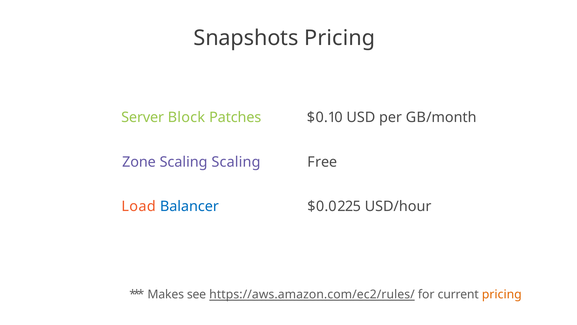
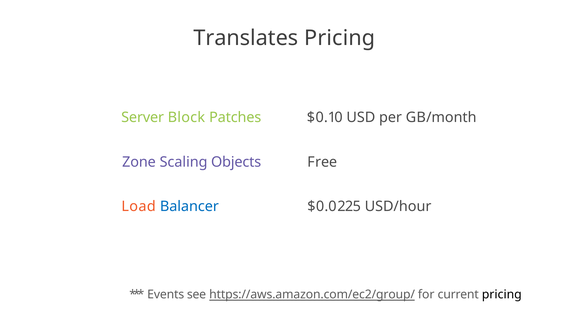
Snapshots: Snapshots -> Translates (246, 38)
Scaling Scaling: Scaling -> Objects (236, 162)
Makes: Makes -> Events (166, 294)
https://aws.amazon.com/ec2/rules/: https://aws.amazon.com/ec2/rules/ -> https://aws.amazon.com/ec2/group/ (312, 294)
pricing colour: orange -> black (502, 294)
